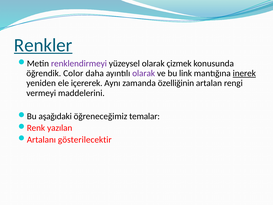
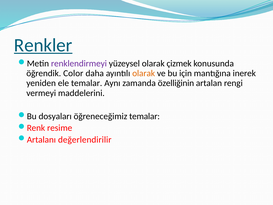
olarak colour: purple -> orange (144, 73)
link: link -> için (186, 73)
inerek underline: present -> none (244, 73)
ele içererek: içererek -> temalar (87, 83)
aşağıdaki: aşağıdaki -> dosyaları (55, 116)
yazılan: yazılan -> resime (60, 128)
gösterilecektir: gösterilecektir -> değerlendirilir (85, 139)
